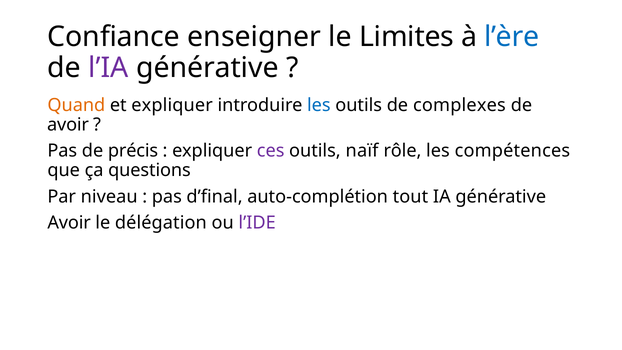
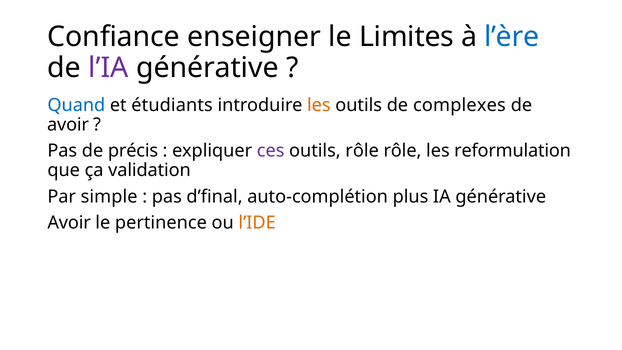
Quand colour: orange -> blue (76, 105)
et expliquer: expliquer -> étudiants (172, 105)
les colour: blue -> orange (319, 105)
outils naïf: naïf -> rôle (362, 151)
compétences: compétences -> reformulation (513, 151)
questions: questions -> validation (149, 170)
niveau: niveau -> simple (109, 197)
tout: tout -> plus (411, 197)
délégation: délégation -> pertinence (161, 223)
l’IDE colour: purple -> orange (257, 223)
